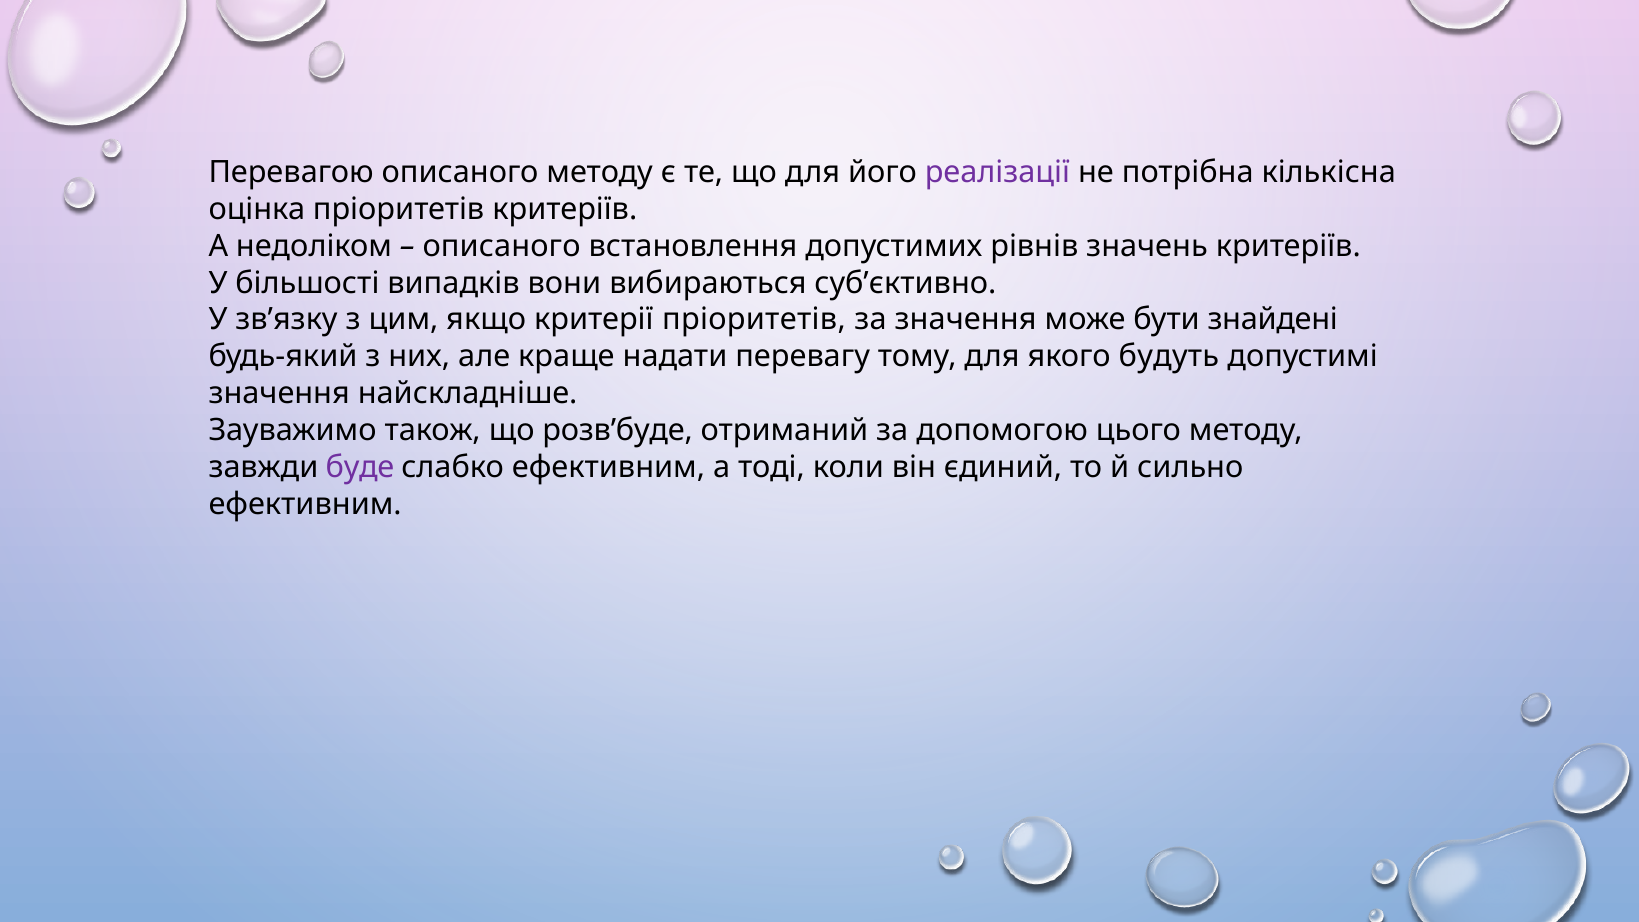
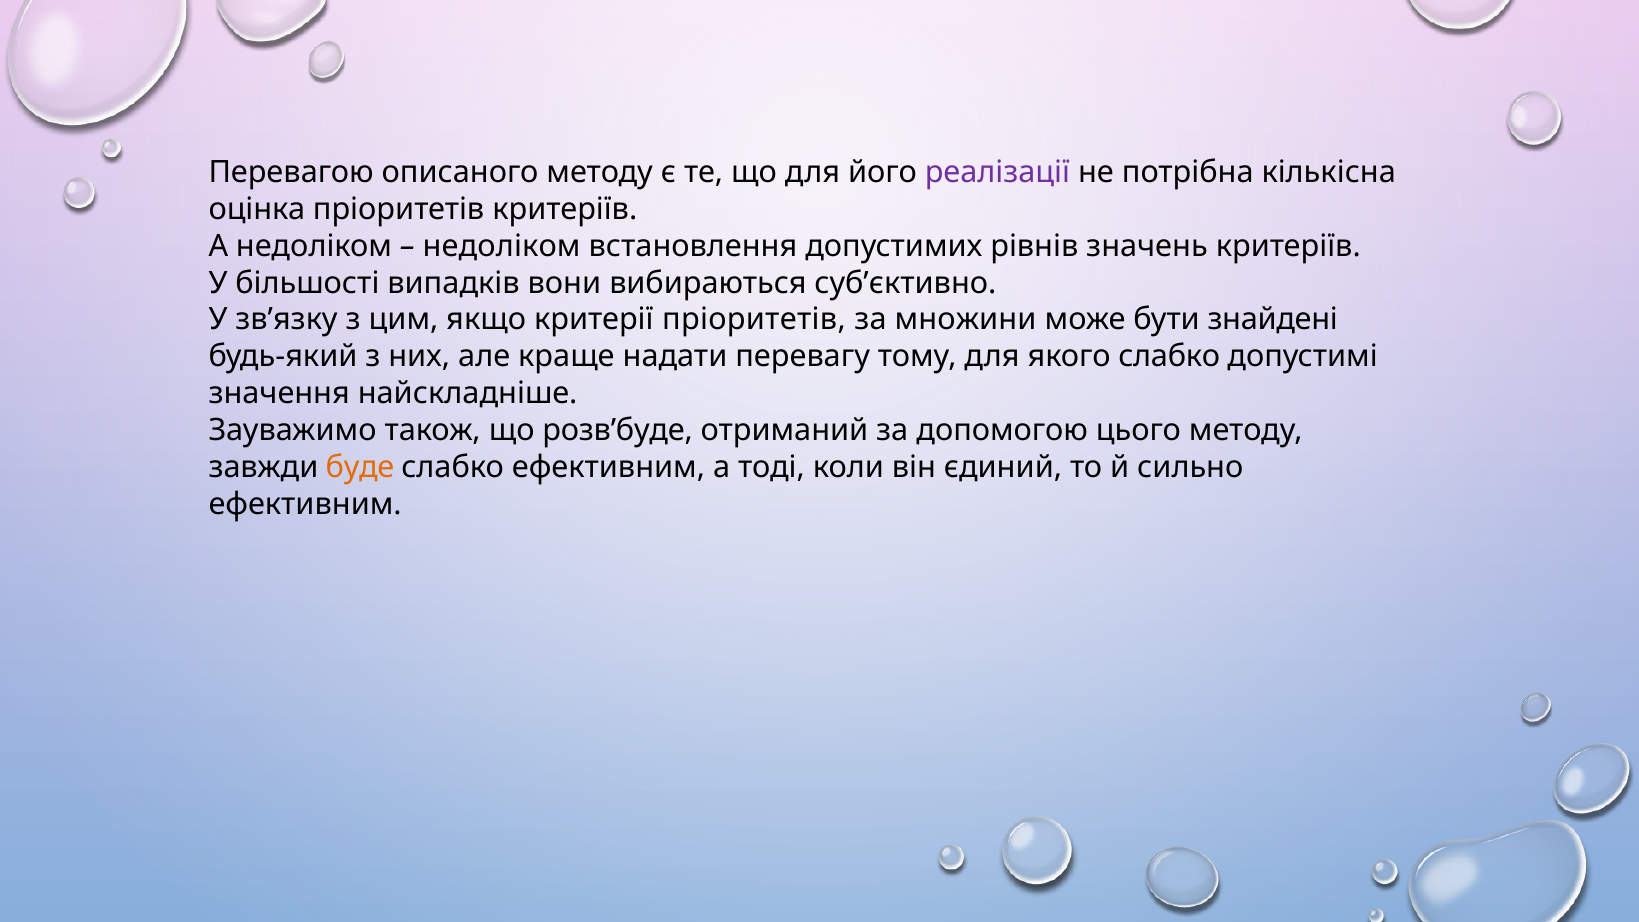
описаного: описаного -> недоліком (502, 246)
за значення: значення -> множини (966, 320)
якого будуть: будуть -> слабко (1169, 357)
буде colour: purple -> orange (360, 467)
